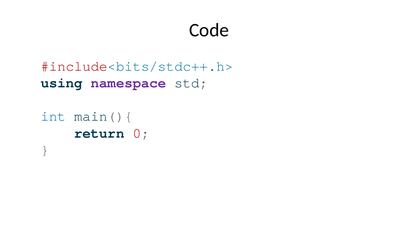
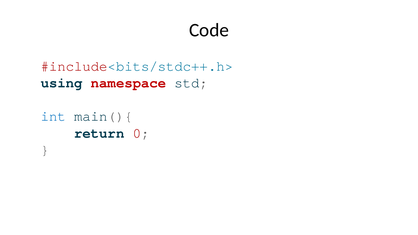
namespace colour: purple -> red (129, 83)
